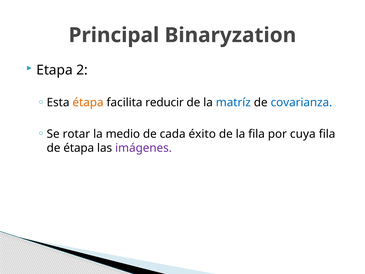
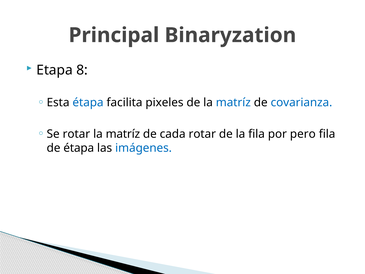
2: 2 -> 8 (82, 70)
étapa colour: orange -> blue (88, 103)
reducir: reducir -> pixeles (164, 103)
medio: medio -> matríz (123, 134)
cada éxito: éxito -> rotar (202, 134)
cuya: cuya -> pero (303, 134)
imágenes colour: purple -> blue (144, 148)
